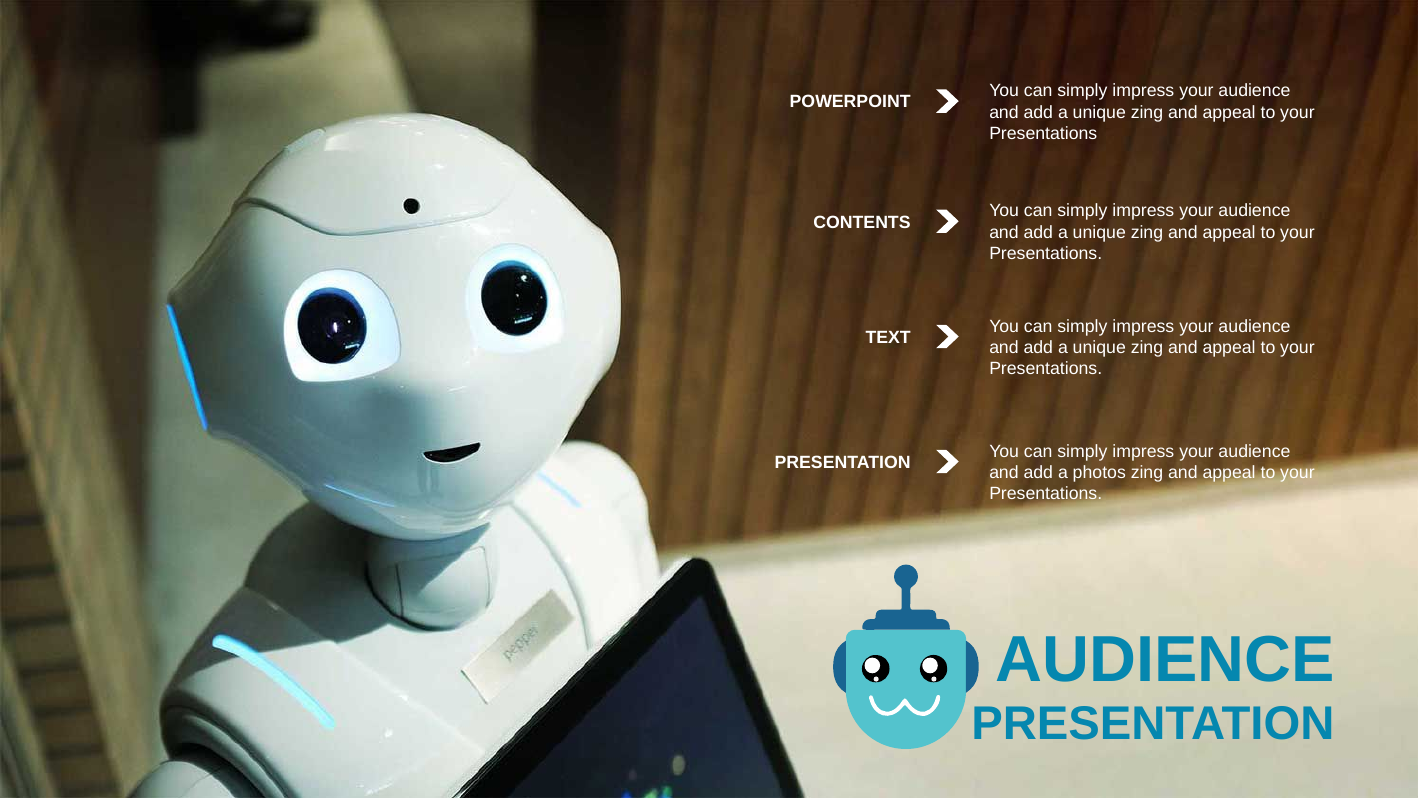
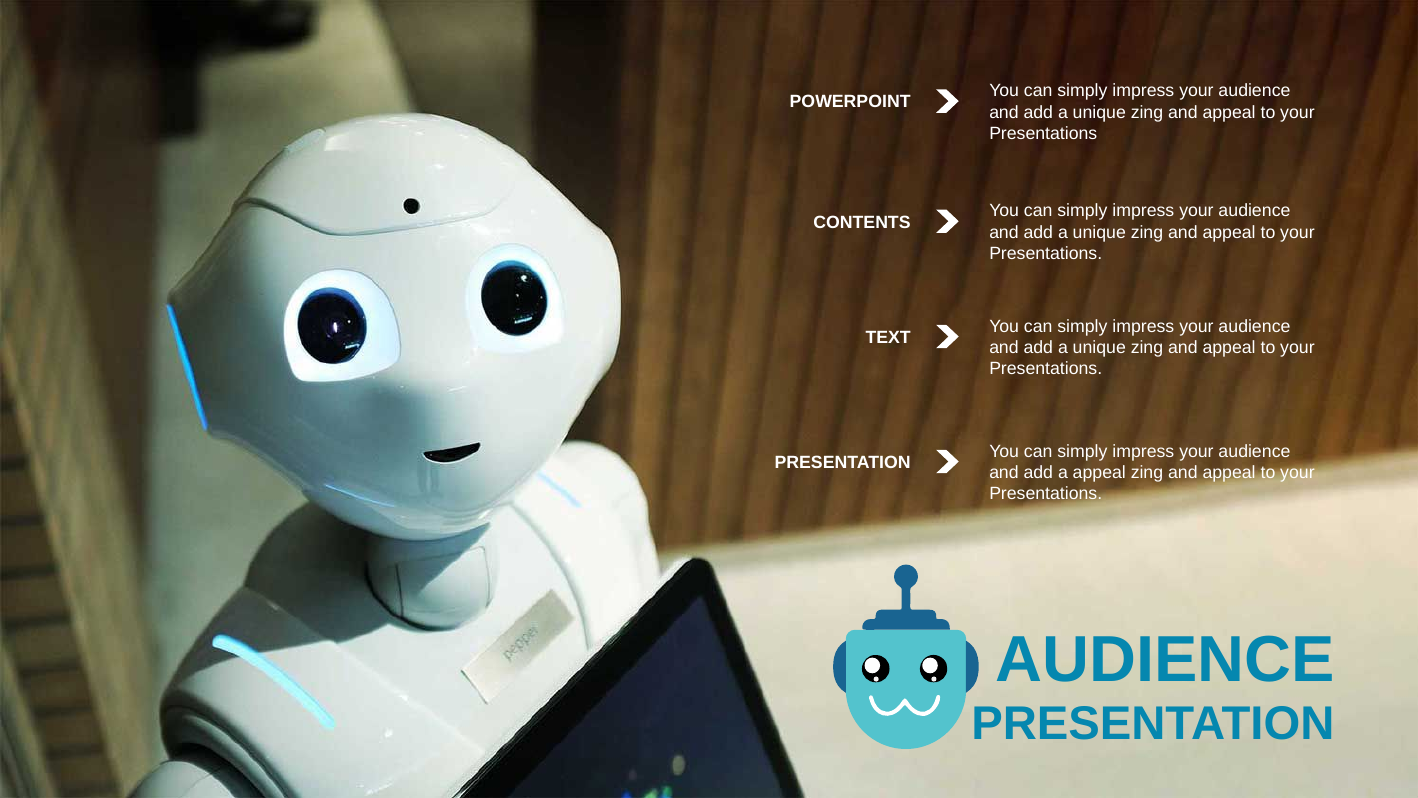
a photos: photos -> appeal (1099, 472)
